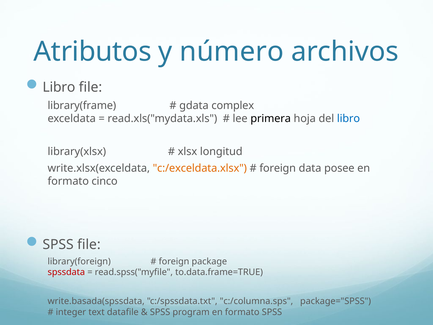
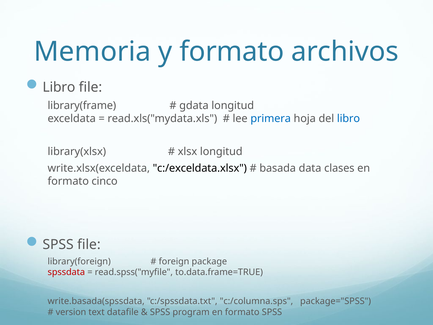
Atributos: Atributos -> Memoria (93, 52)
y número: número -> formato (232, 52)
gdata complex: complex -> longitud (233, 105)
primera colour: black -> blue (271, 118)
c:/exceldata.xlsx colour: orange -> black (200, 168)
foreign: foreign -> basada (278, 168)
posee: posee -> clases (339, 168)
integer: integer -> version (71, 312)
